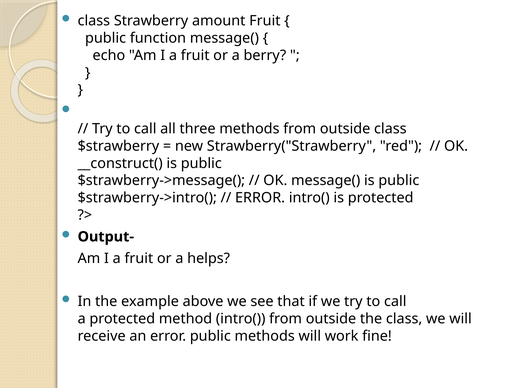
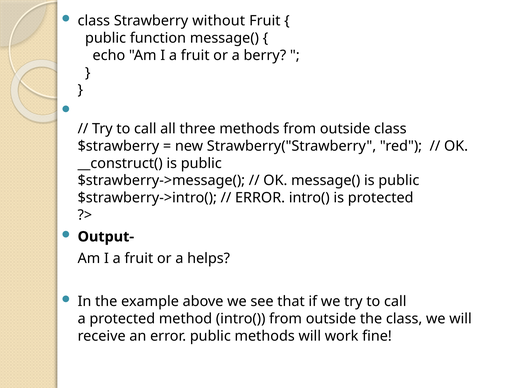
amount: amount -> without (219, 21)
